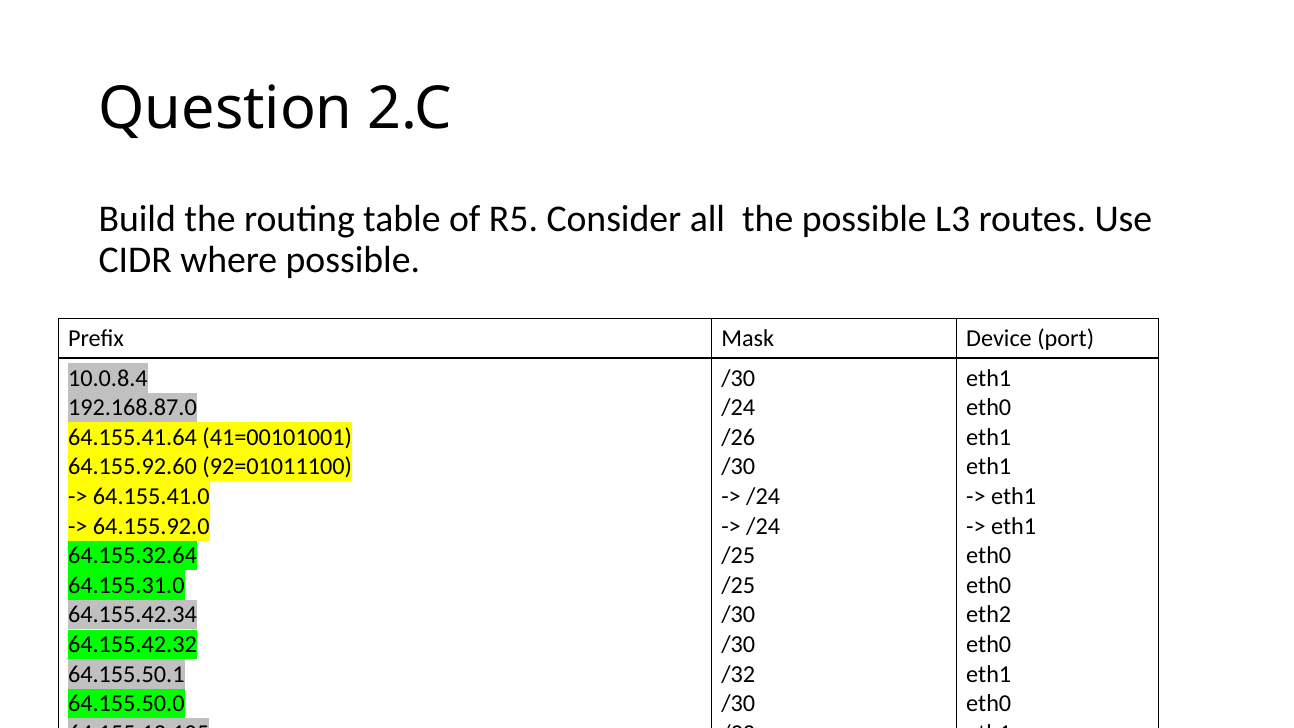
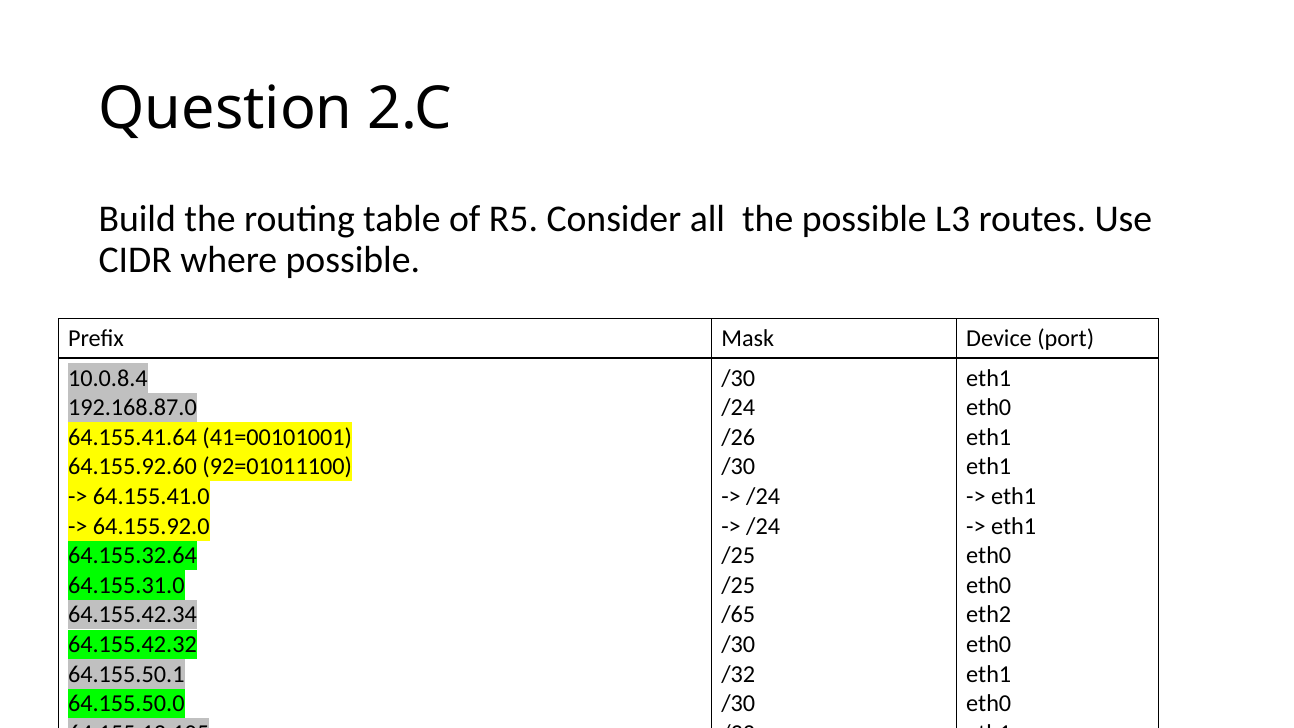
/30: /30 -> /65 (738, 615)
